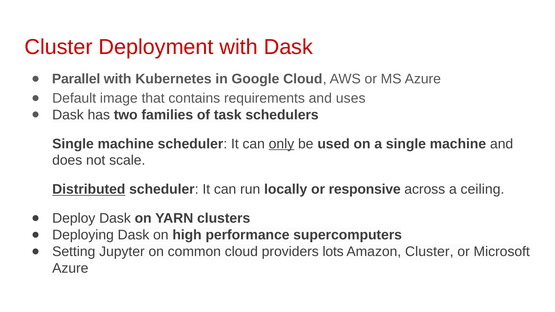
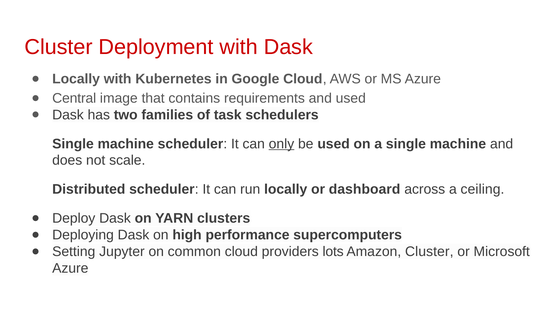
Parallel: Parallel -> Locally (76, 79)
Default: Default -> Central (74, 98)
and uses: uses -> used (351, 98)
Distributed underline: present -> none (89, 189)
responsive: responsive -> dashboard (365, 189)
